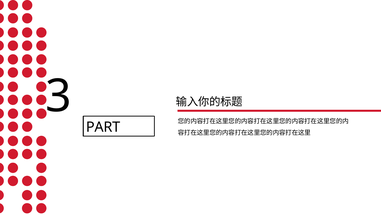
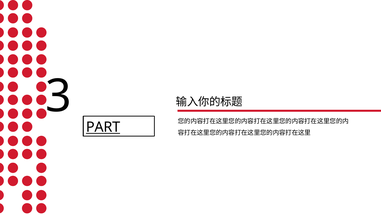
PART underline: none -> present (103, 127)
